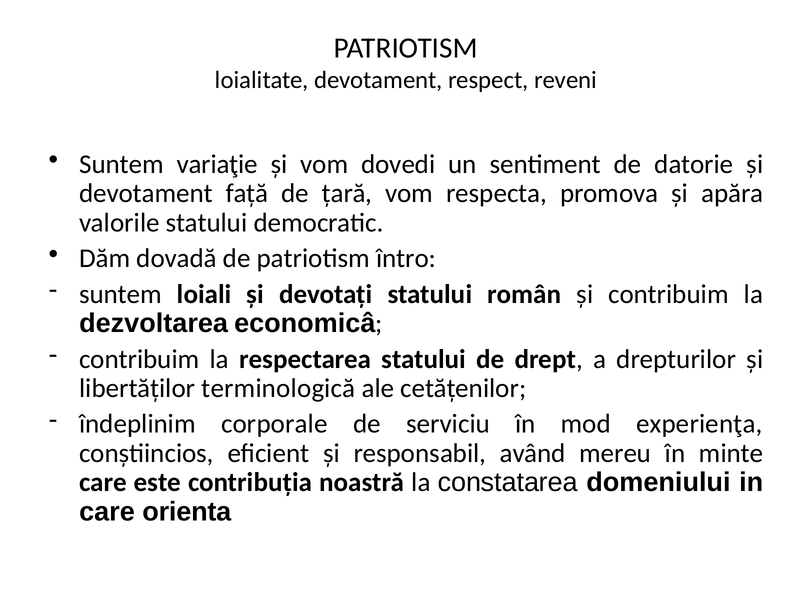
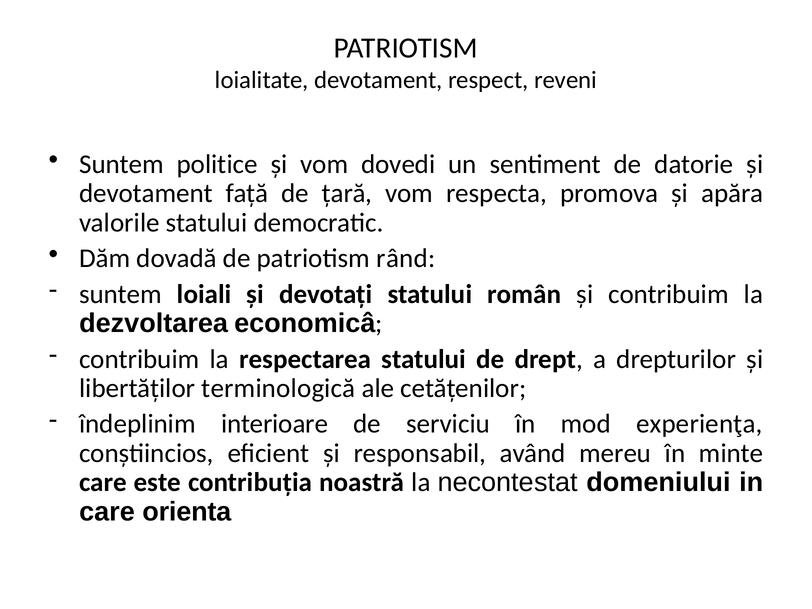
variaţie: variaţie -> politice (217, 164)
întro: întro -> rând (406, 258)
corporale: corporale -> interioare (275, 424)
constatarea: constatarea -> necontestat (508, 482)
